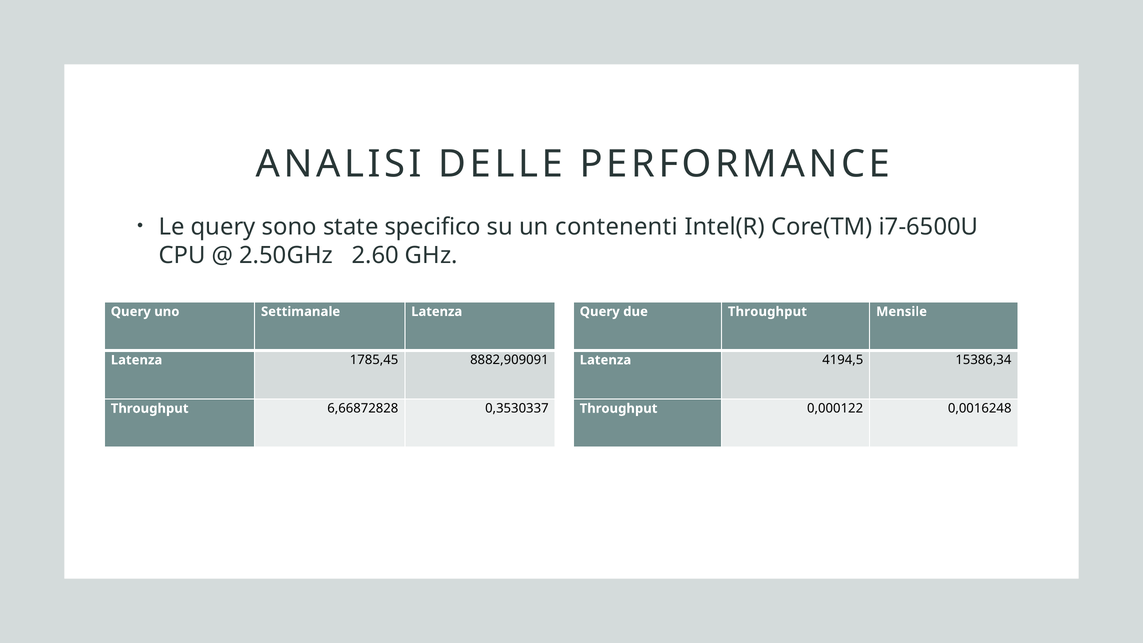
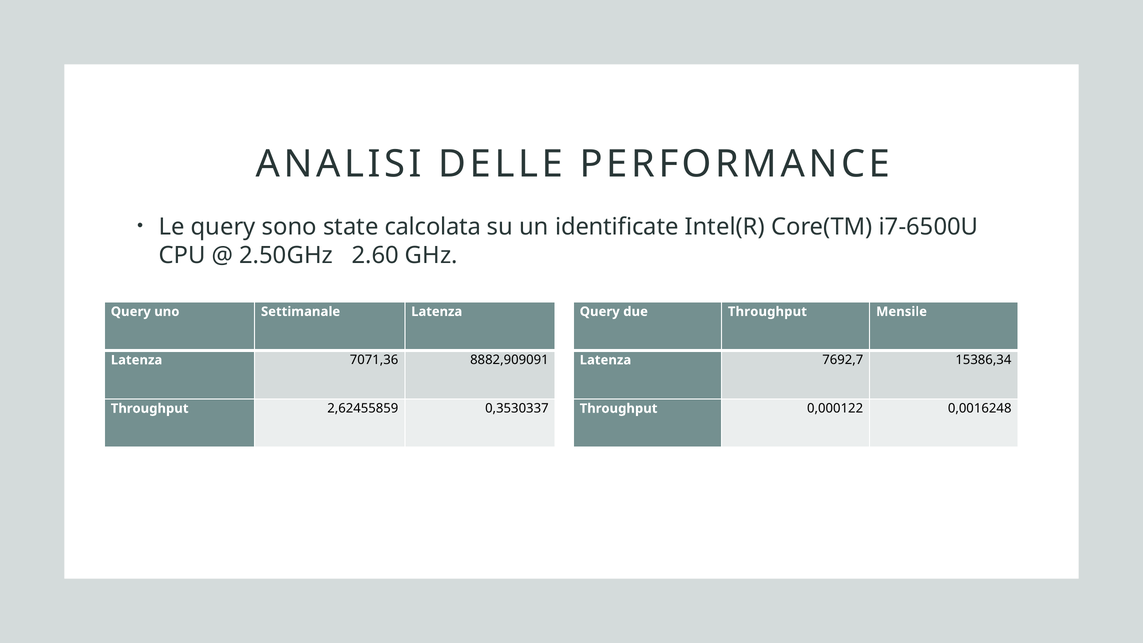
specifico: specifico -> calcolata (433, 227)
contenenti: contenenti -> identificate (617, 227)
1785,45: 1785,45 -> 7071,36 (374, 360)
4194,5: 4194,5 -> 7692,7 (843, 360)
6,66872828: 6,66872828 -> 2,62455859 (363, 408)
